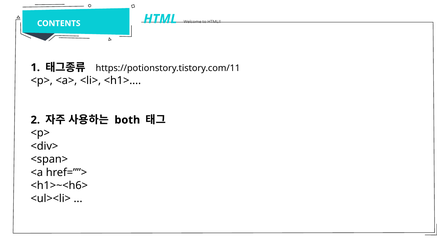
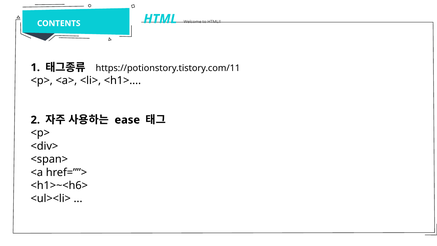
both: both -> ease (127, 120)
